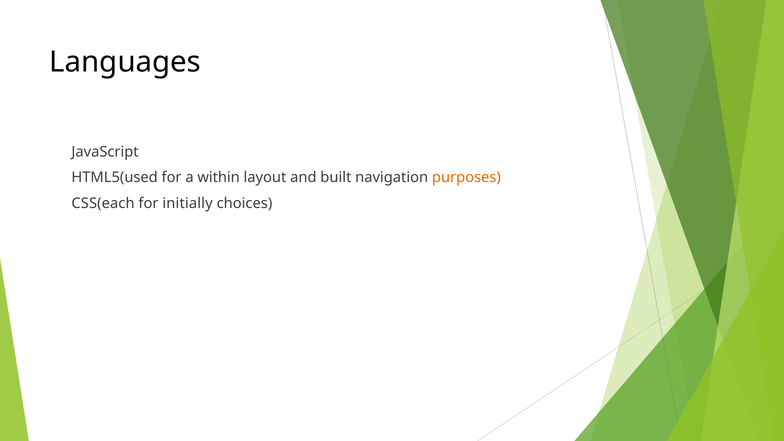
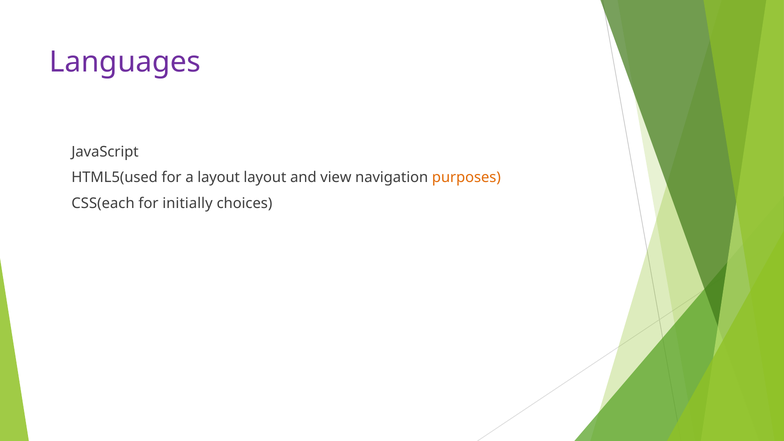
Languages colour: black -> purple (125, 62)
a within: within -> layout (219, 178)
built: built -> view (336, 178)
